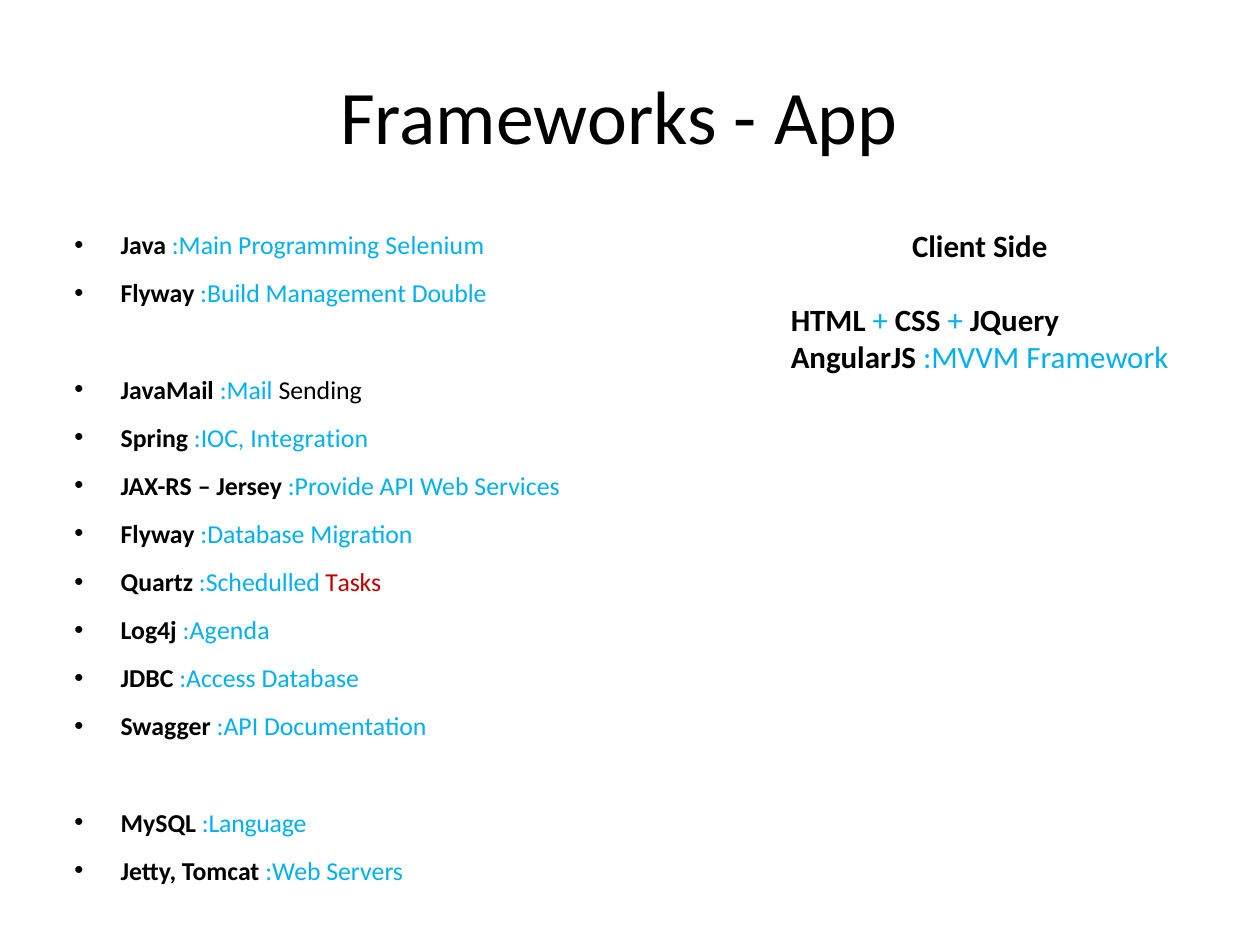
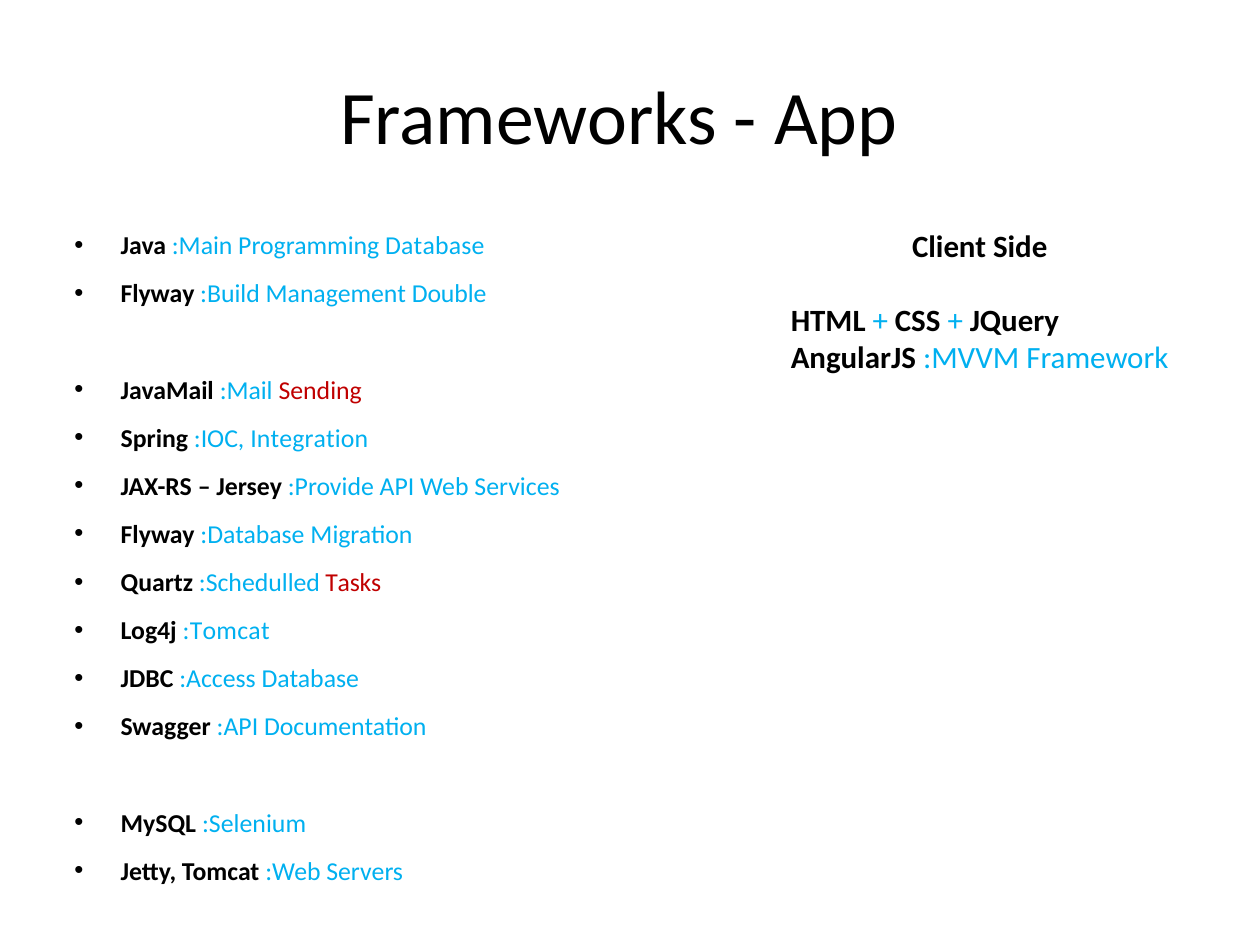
Programming Selenium: Selenium -> Database (435, 246)
Sending colour: black -> red (320, 391)
:Agenda: :Agenda -> :Tomcat (226, 632)
:Language: :Language -> :Selenium (254, 824)
